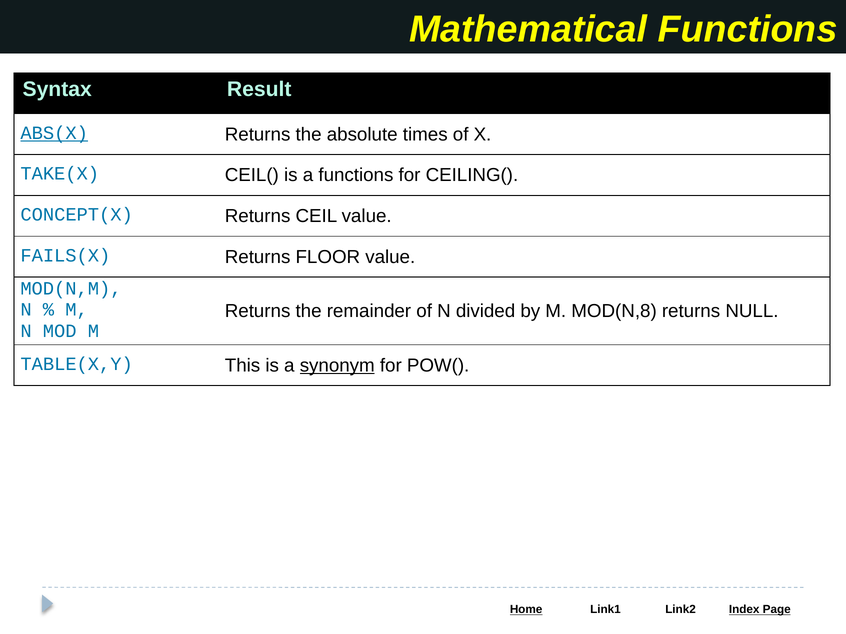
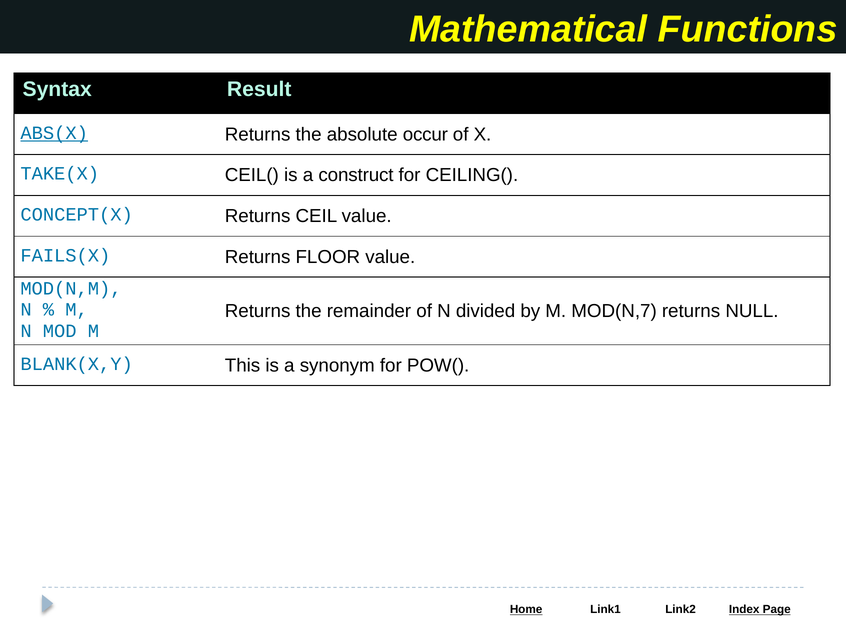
times: times -> occur (425, 134)
a functions: functions -> construct (356, 175)
MOD(N,8: MOD(N,8 -> MOD(N,7 (614, 311)
TABLE(X,Y: TABLE(X,Y -> BLANK(X,Y (77, 364)
synonym underline: present -> none (337, 366)
